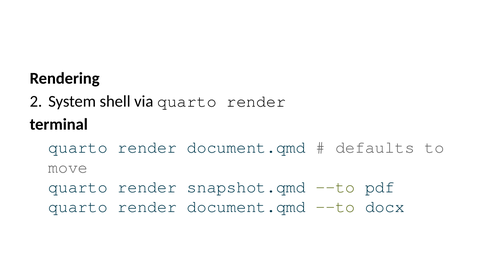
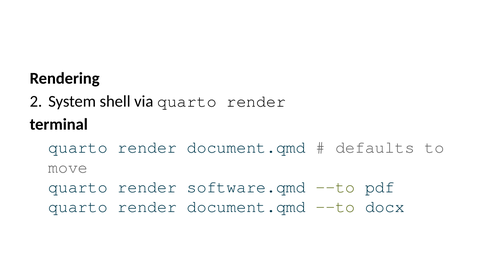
snapshot.qmd: snapshot.qmd -> software.qmd (246, 187)
